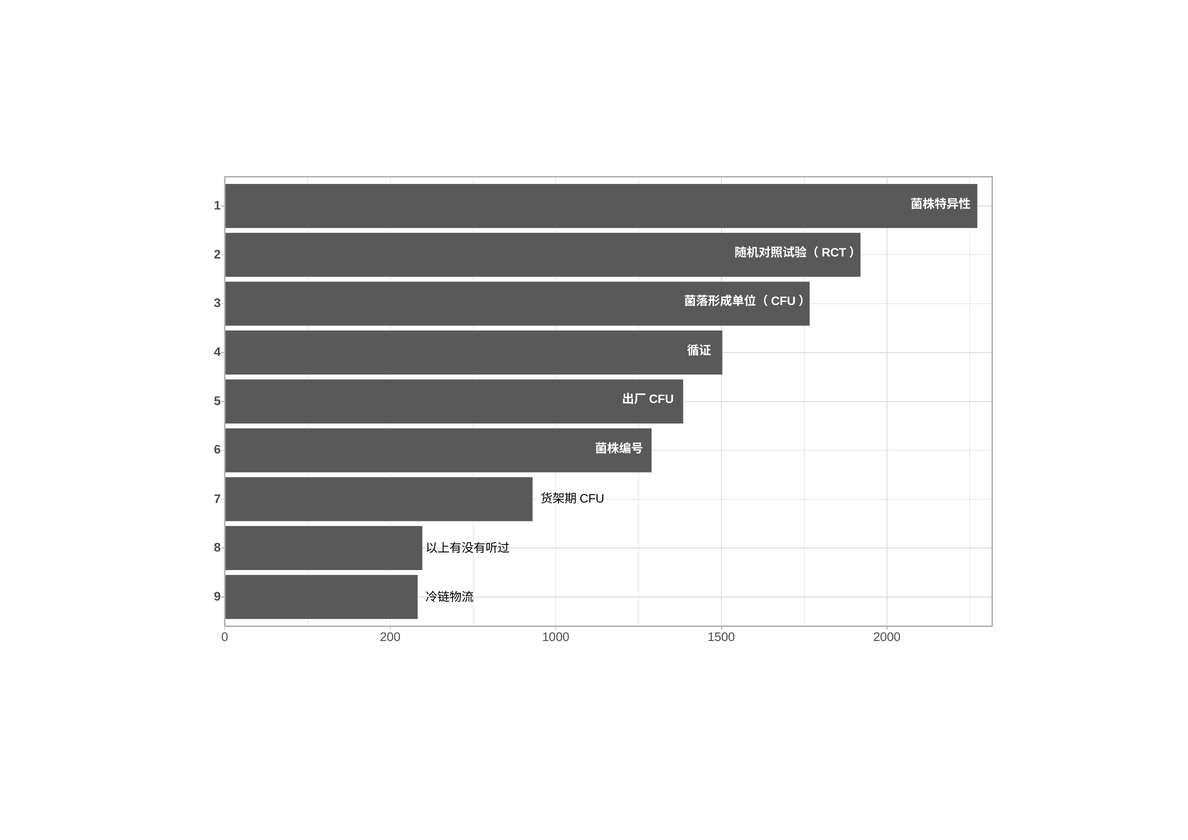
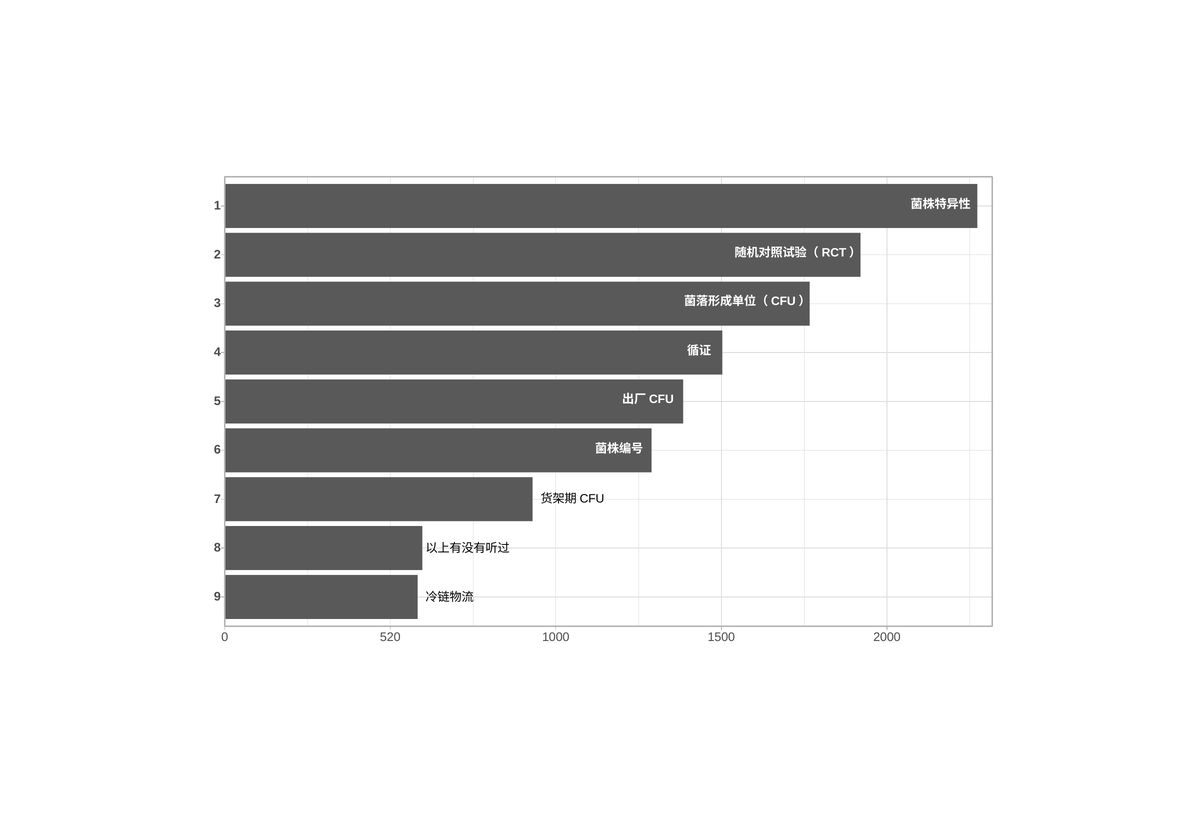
200: 200 -> 520 (390, 637)
